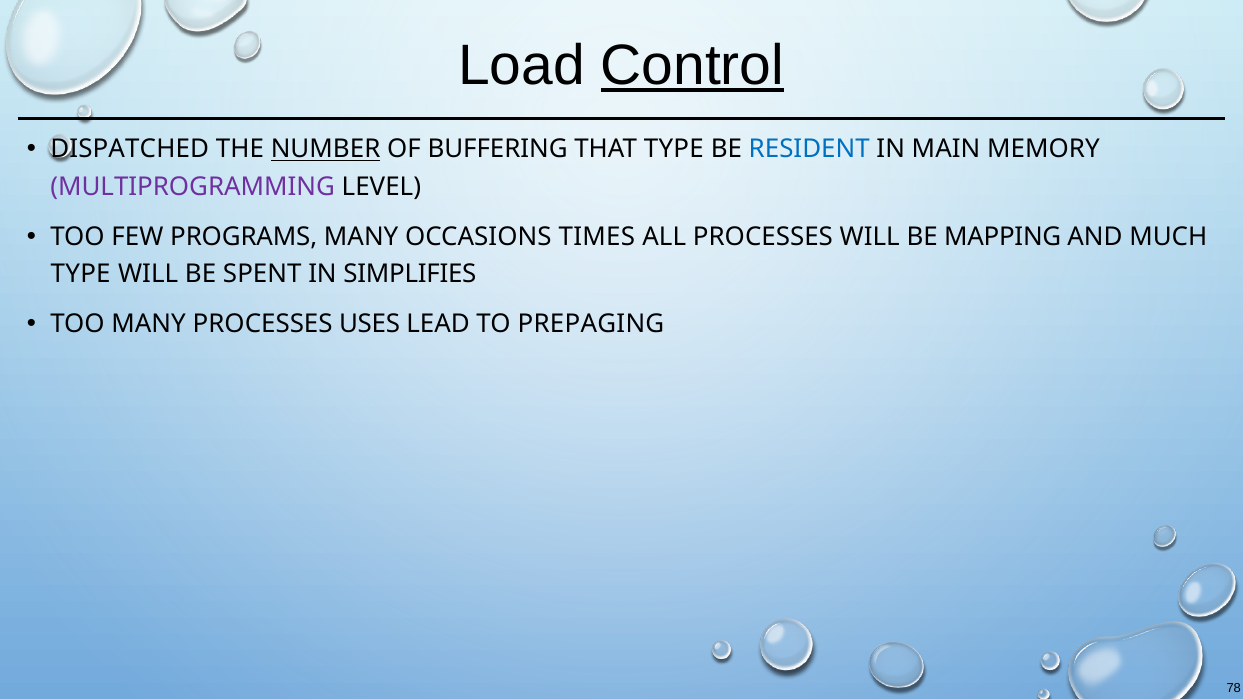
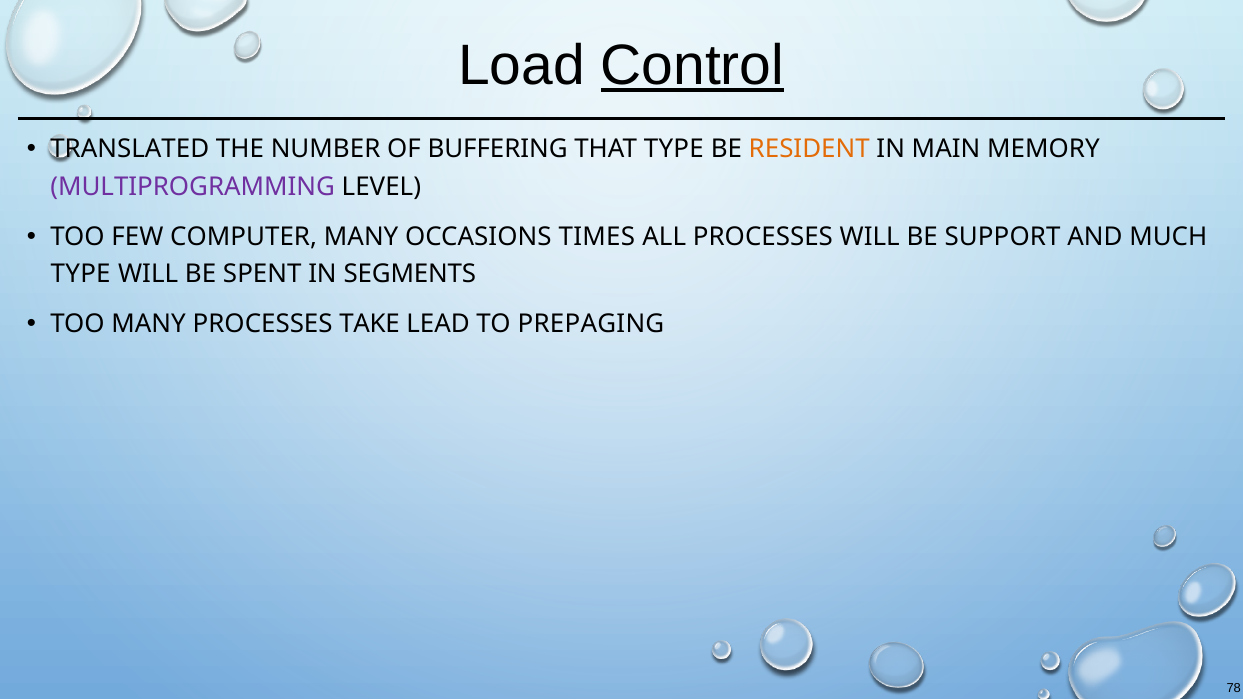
DISPATCHED: DISPATCHED -> TRANSLATED (130, 149)
NUMBER underline: present -> none (326, 149)
RESIDENT colour: blue -> orange (809, 149)
PROGRAMS: PROGRAMS -> COMPUTER (244, 237)
MAPPING: MAPPING -> SUPPORT (1003, 237)
SIMPLIFIES: SIMPLIFIES -> SEGMENTS (410, 274)
USES: USES -> TAKE (370, 325)
